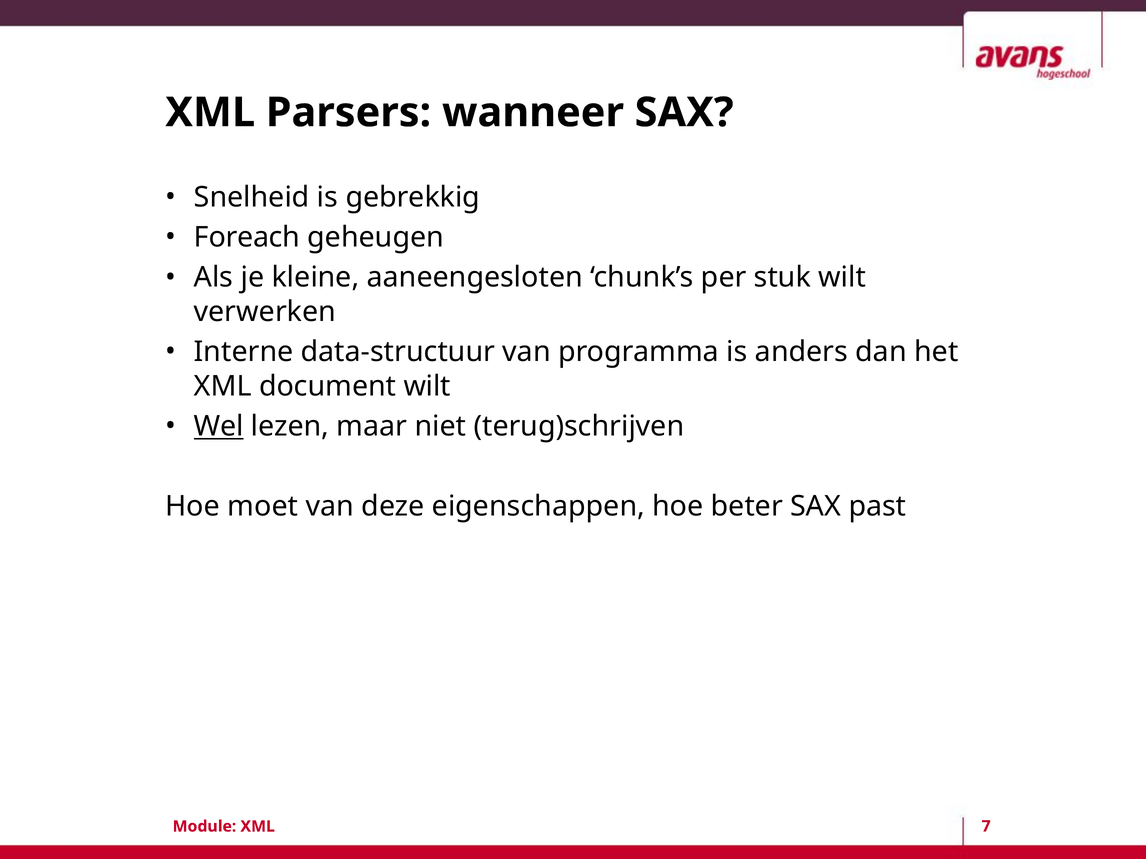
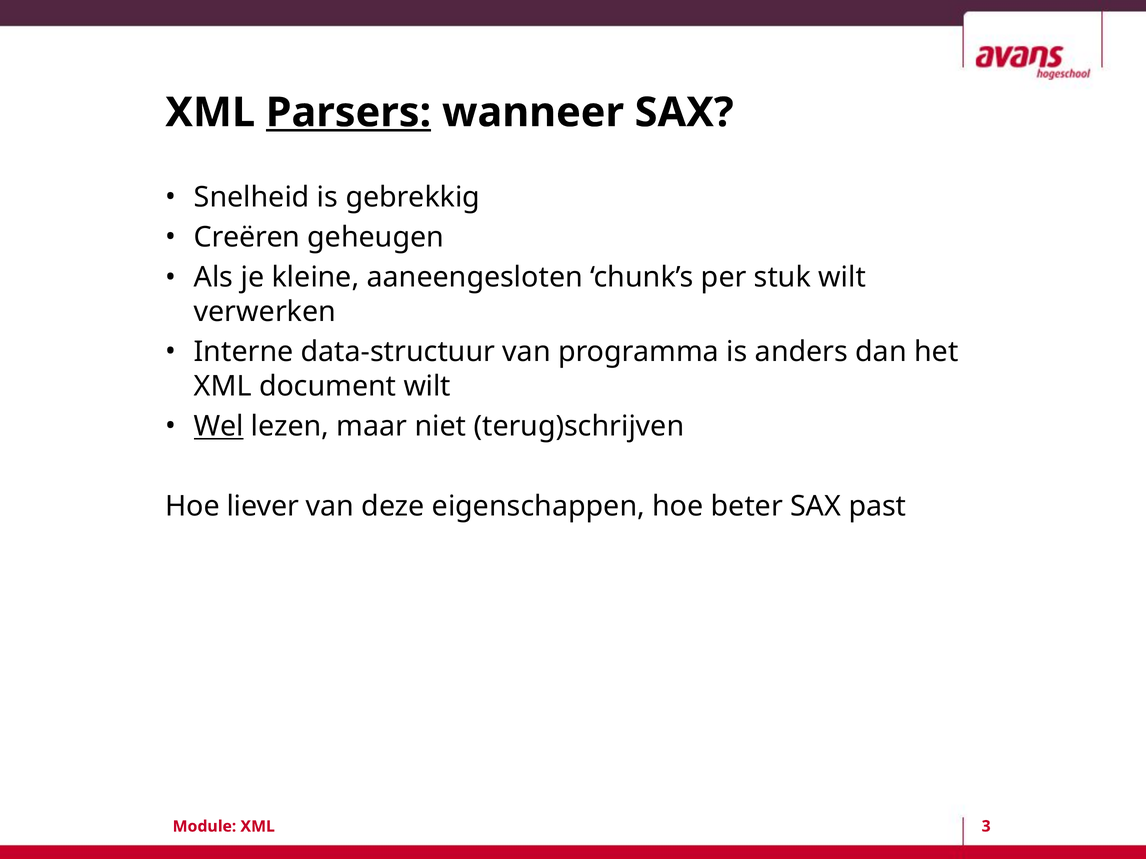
Parsers underline: none -> present (348, 113)
Foreach: Foreach -> Creëren (247, 238)
moet: moet -> liever (263, 507)
7: 7 -> 3 (986, 827)
